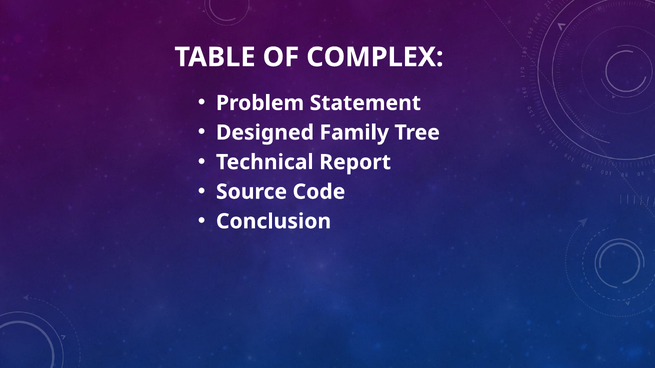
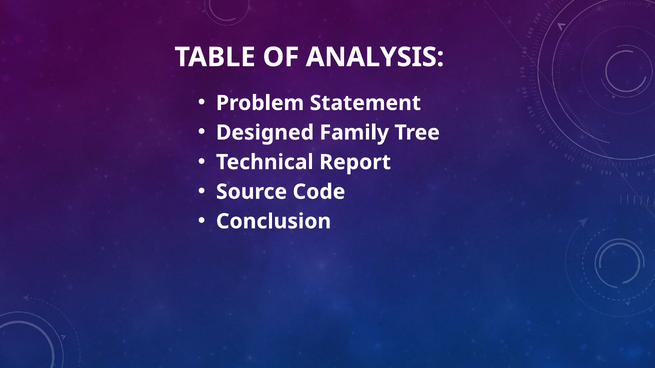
COMPLEX: COMPLEX -> ANALYSIS (375, 57)
